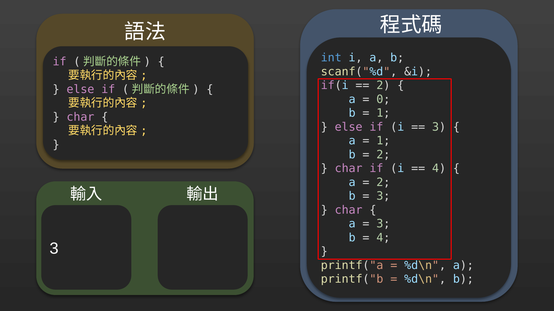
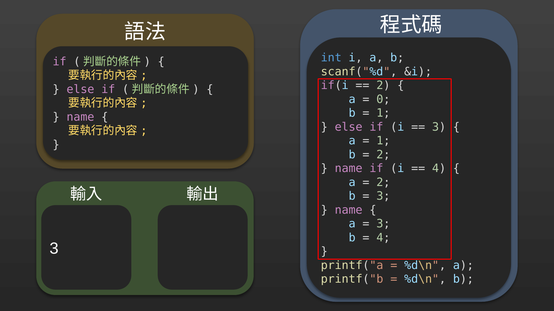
char: char -> name (80, 117)
char: char -> name (349, 169)
char: char -> name (349, 210)
